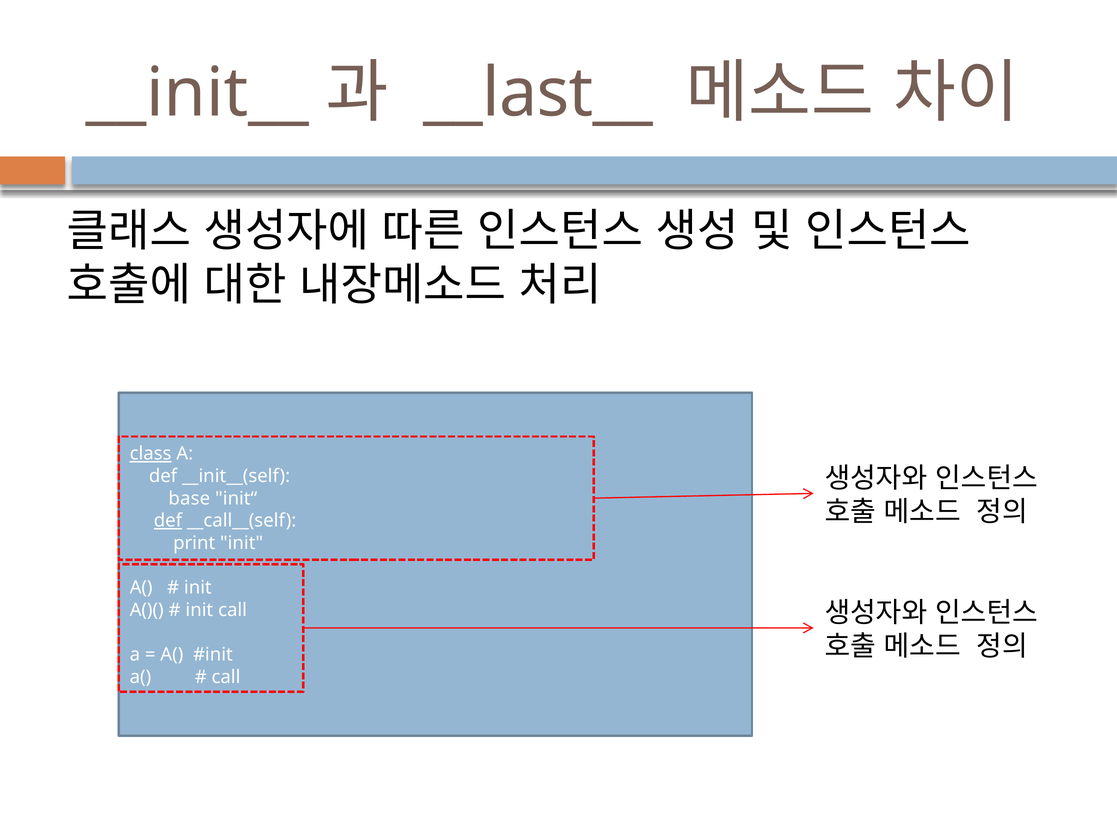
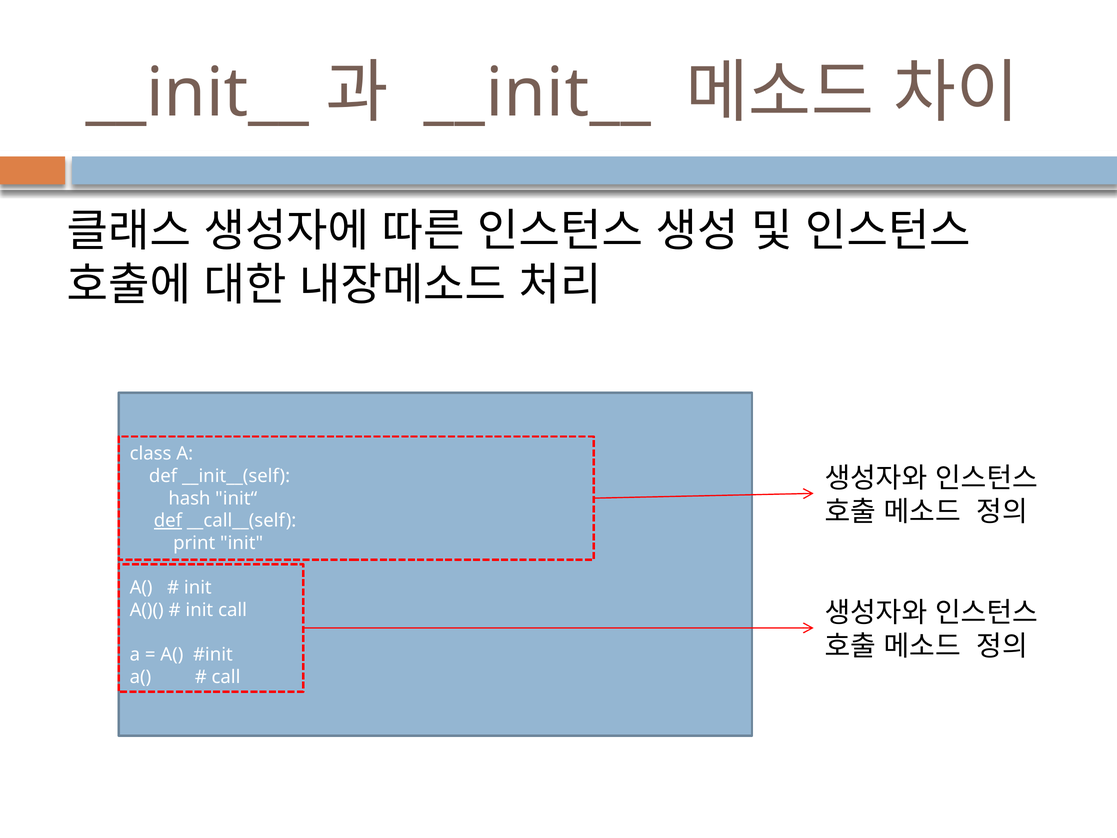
__last__: __last__ -> __init__ (537, 93)
class underline: present -> none (151, 454)
base: base -> hash (189, 498)
